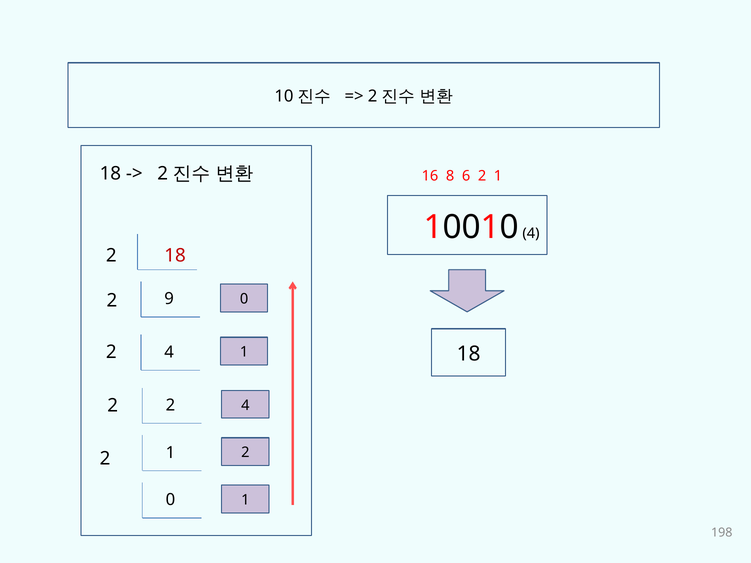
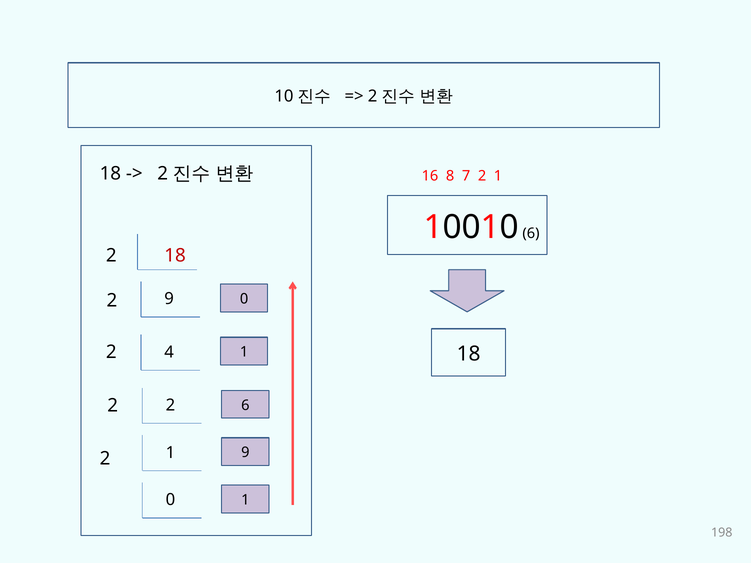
6: 6 -> 7 (466, 176)
10010 4: 4 -> 6 (531, 234)
2 4: 4 -> 6 (245, 406)
2: 2 -> 9 (245, 453)
